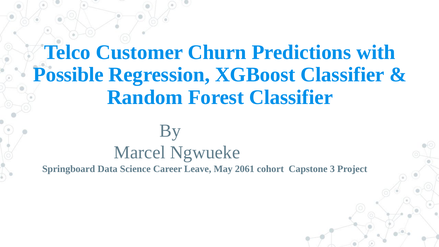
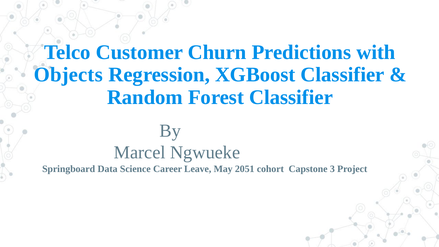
Possible: Possible -> Objects (68, 75)
2061: 2061 -> 2051 (245, 169)
